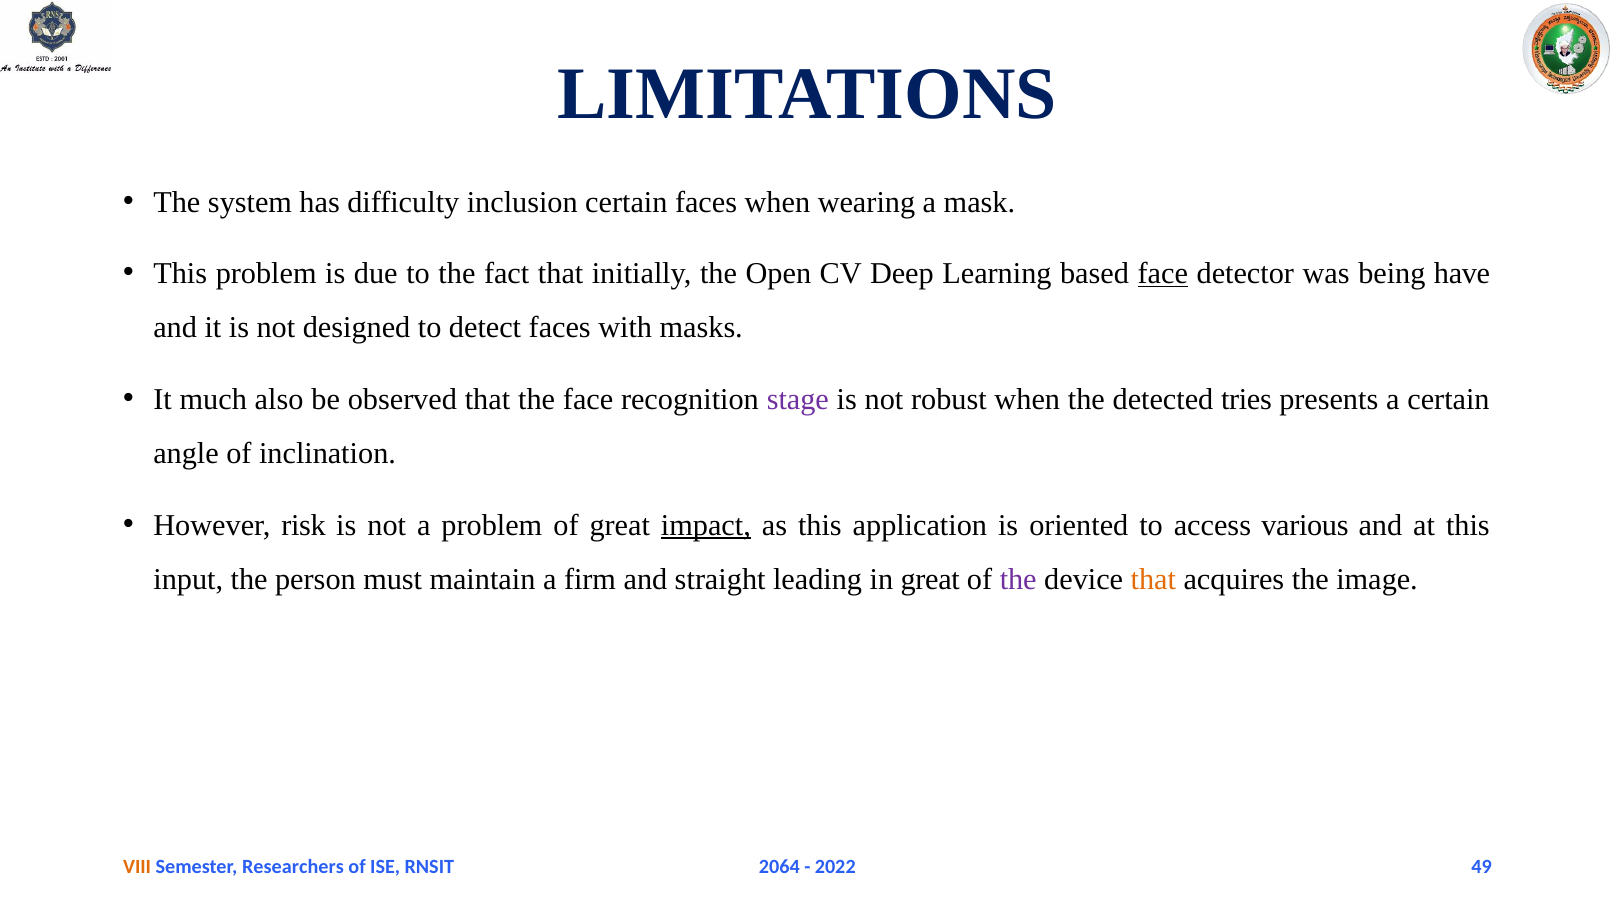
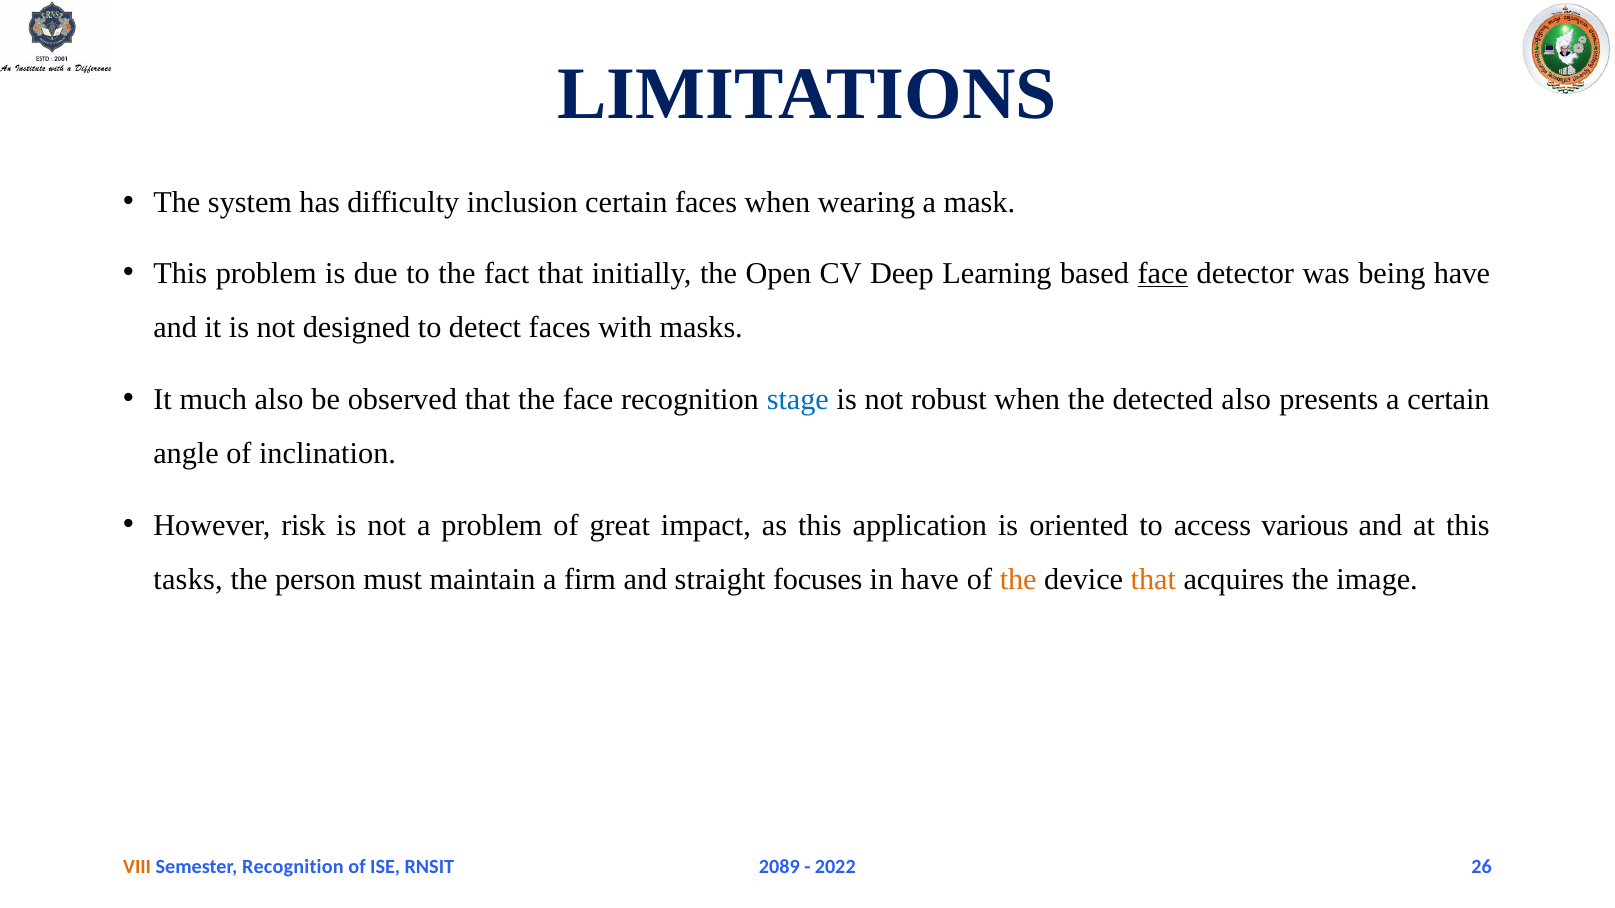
stage colour: purple -> blue (798, 399)
detected tries: tries -> also (1246, 399)
impact underline: present -> none (706, 525)
input: input -> tasks (188, 580)
leading: leading -> focuses (818, 580)
in great: great -> have (930, 580)
the colour: purple -> orange (1018, 580)
2064: 2064 -> 2089 (779, 867)
49: 49 -> 26 (1482, 867)
Semester Researchers: Researchers -> Recognition (293, 868)
